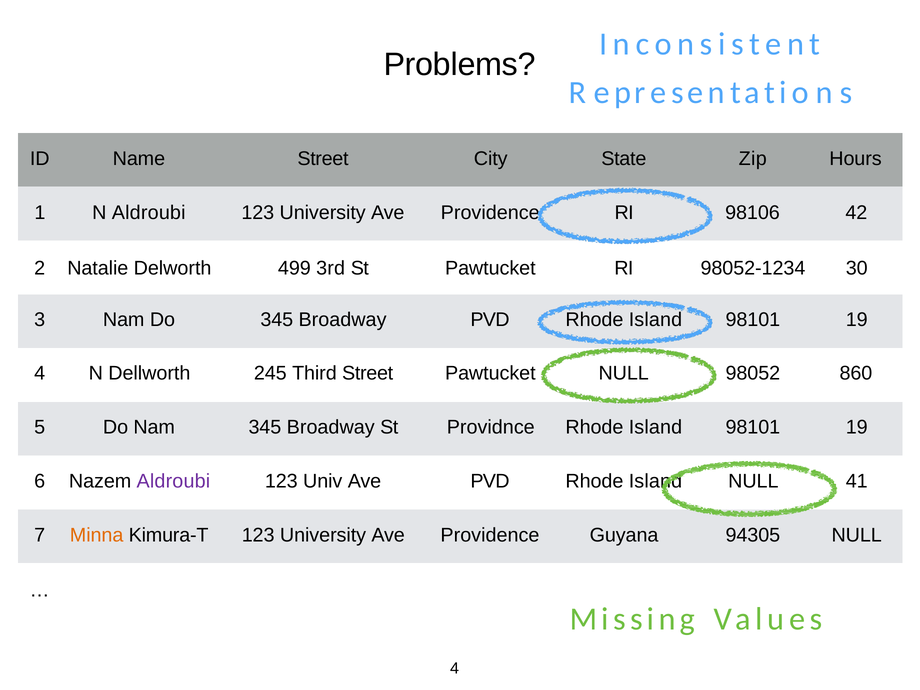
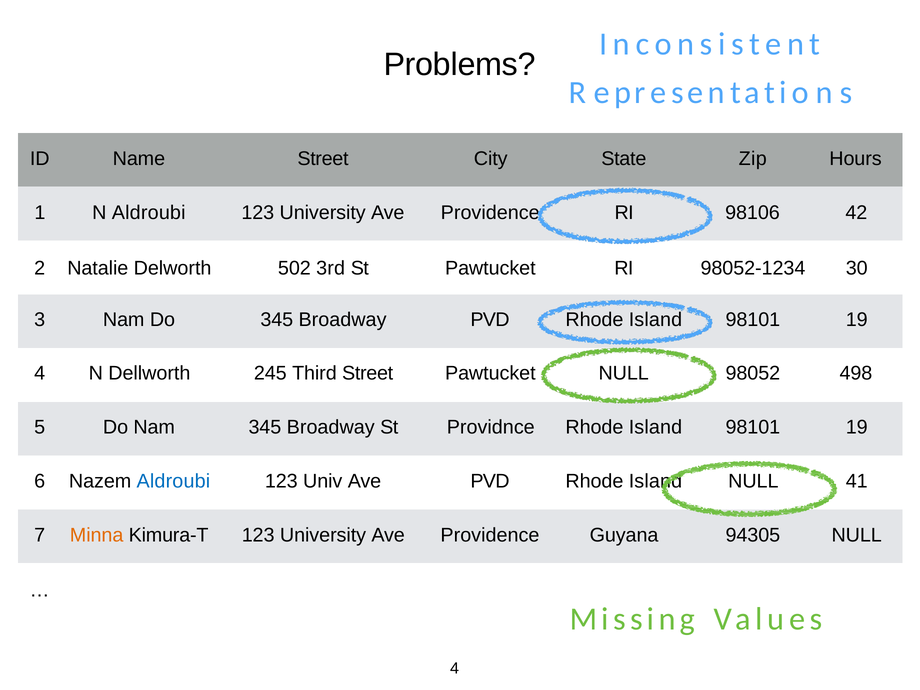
499: 499 -> 502 (294, 268)
860: 860 -> 498 (856, 373)
Aldroubi colour: purple -> blue (173, 481)
